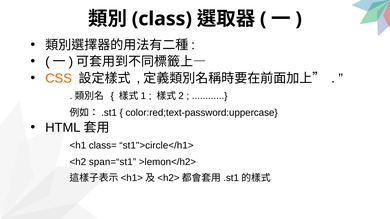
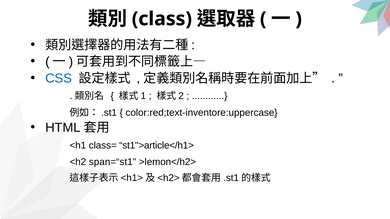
CSS colour: orange -> blue (59, 78)
color:red;text-password:uppercase: color:red;text-password:uppercase -> color:red;text-inventore:uppercase (202, 113)
st1">circle</h1>: st1">circle</h1> -> st1">article</h1> (157, 146)
